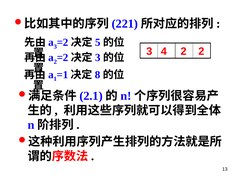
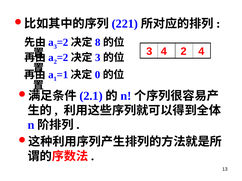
5: 5 -> 8 (98, 43)
2 2: 2 -> 4 (201, 51)
8: 8 -> 0 (98, 75)
